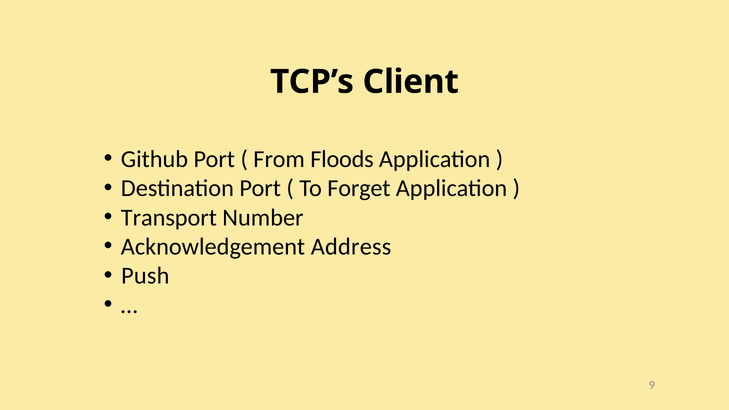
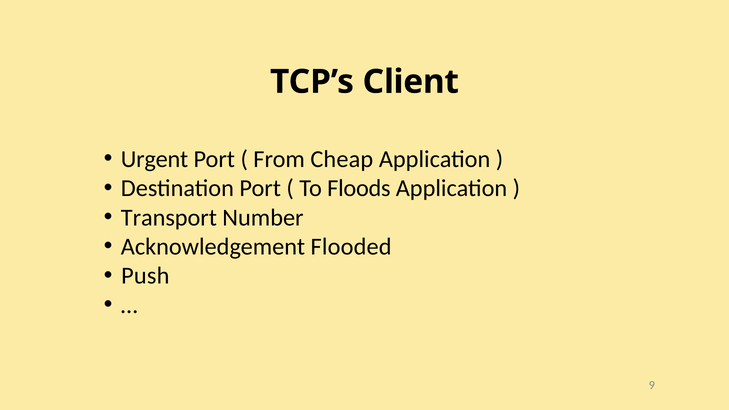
Github: Github -> Urgent (155, 159)
Floods: Floods -> Cheap (342, 159)
Forget: Forget -> Floods (359, 188)
Address: Address -> Flooded (351, 247)
